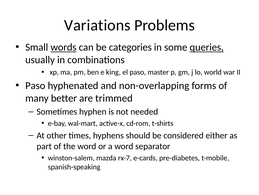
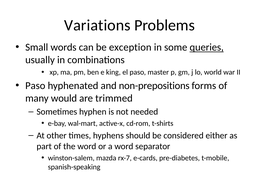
words underline: present -> none (63, 47)
categories: categories -> exception (130, 47)
non-overlapping: non-overlapping -> non-prepositions (154, 85)
better: better -> would (64, 98)
